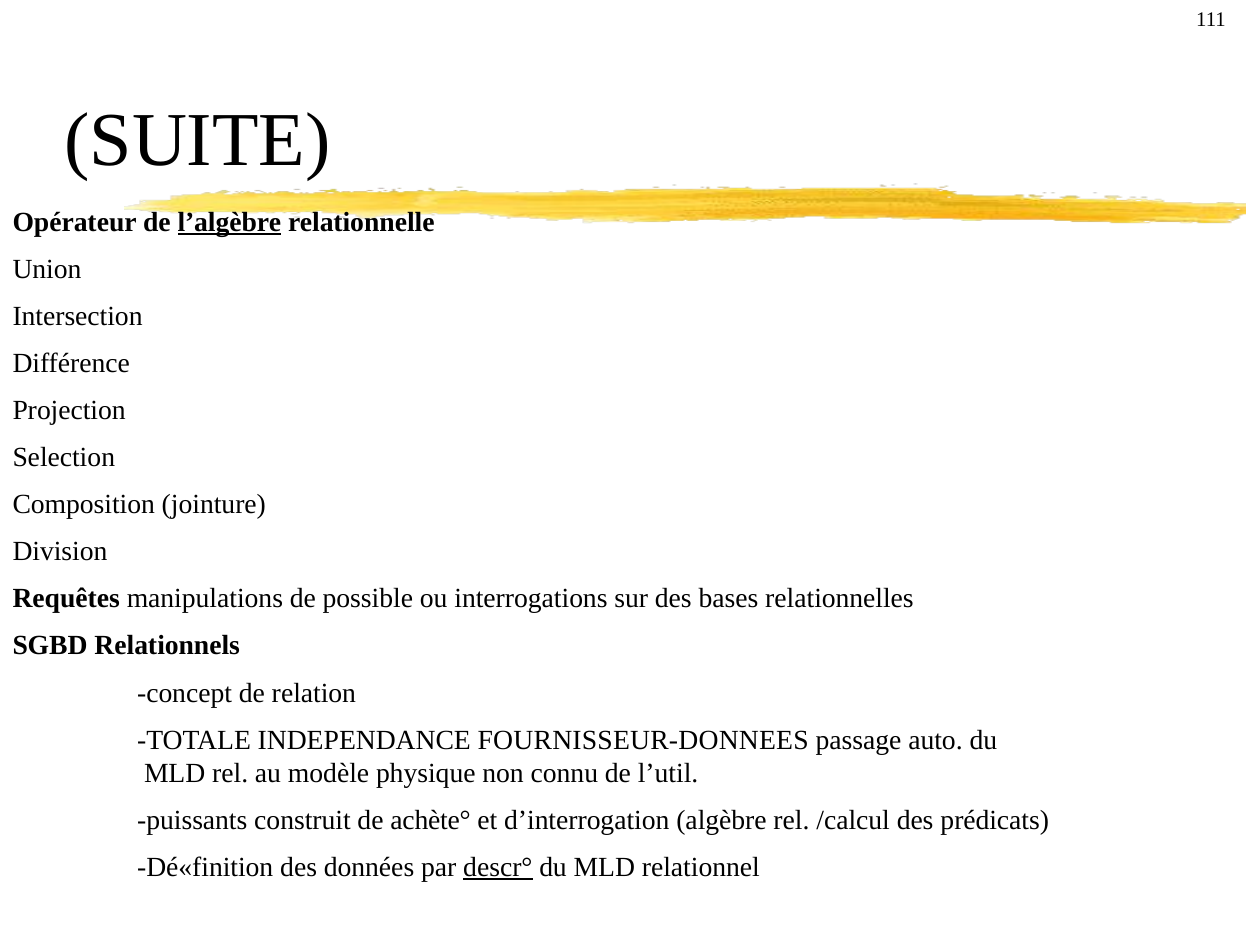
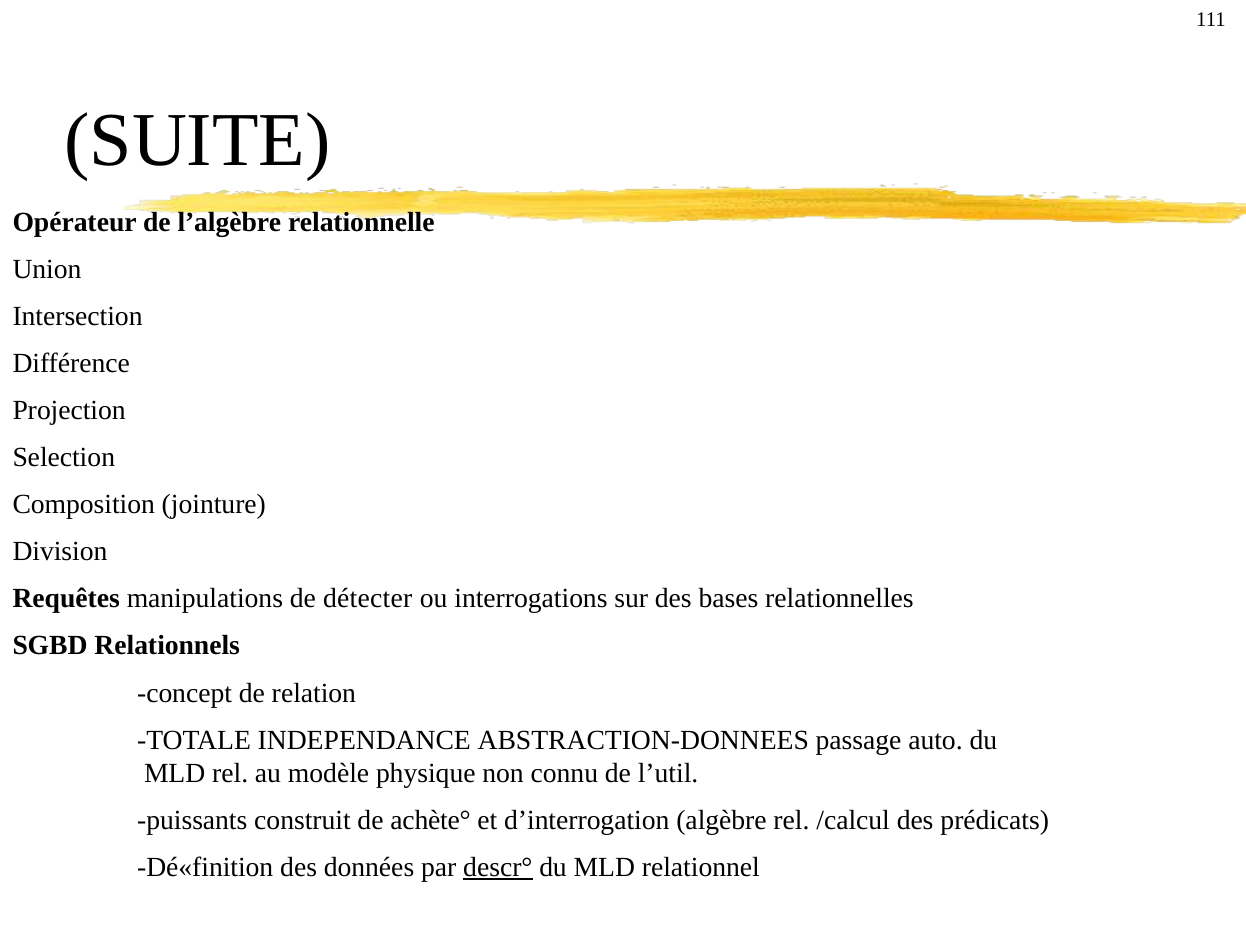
l’algèbre underline: present -> none (229, 222)
possible: possible -> détecter (368, 598)
FOURNISSEUR-DONNEES: FOURNISSEUR-DONNEES -> ABSTRACTION-DONNEES (643, 740)
